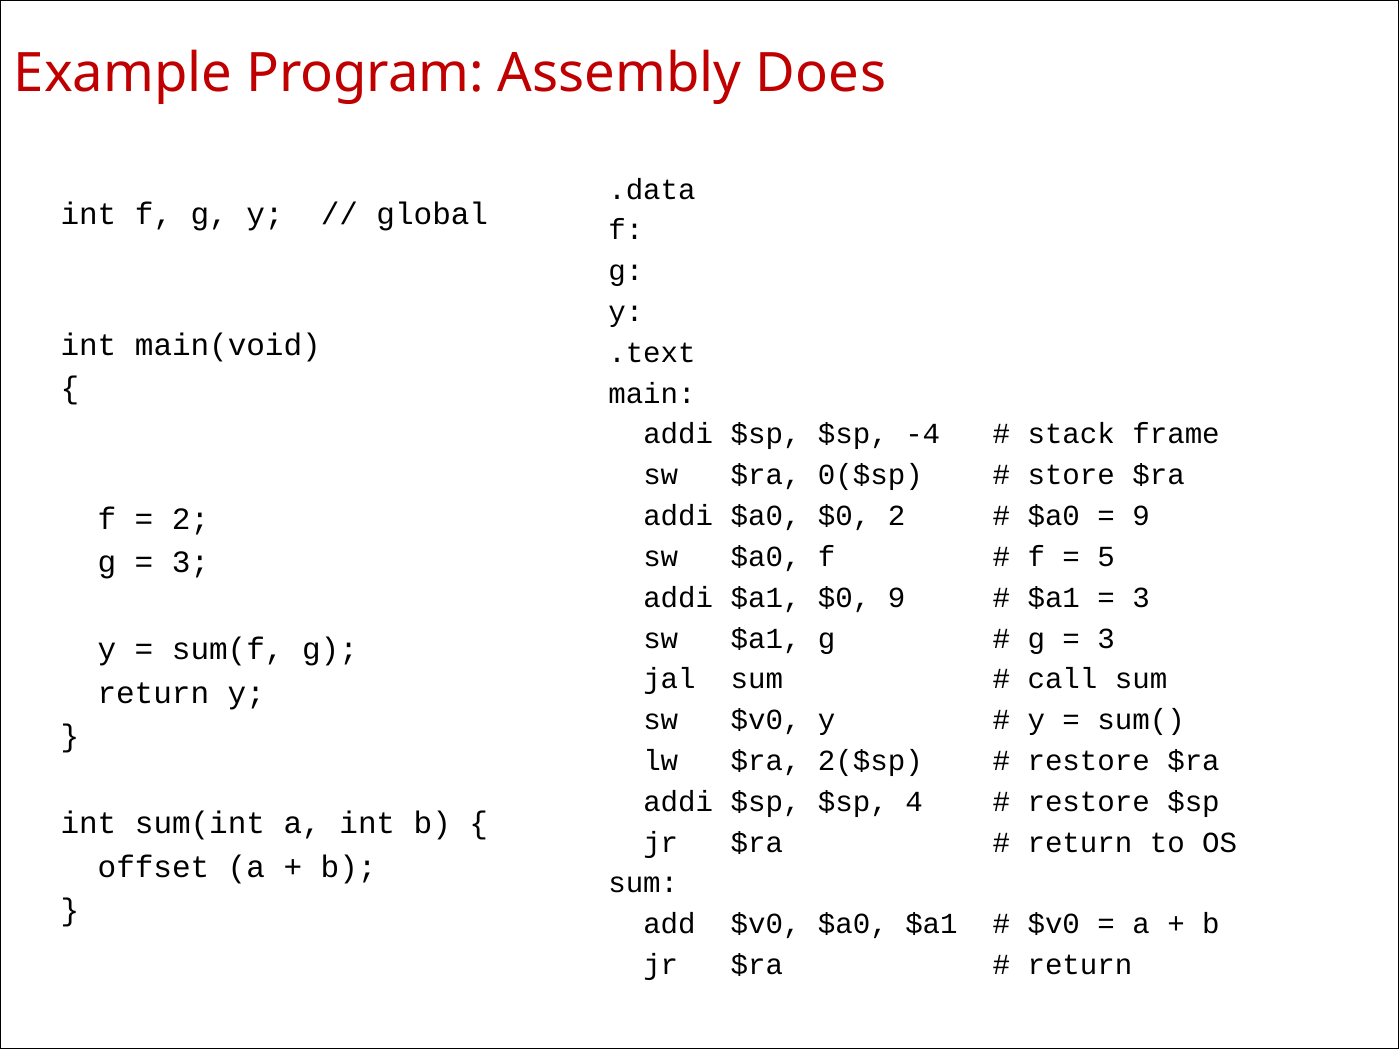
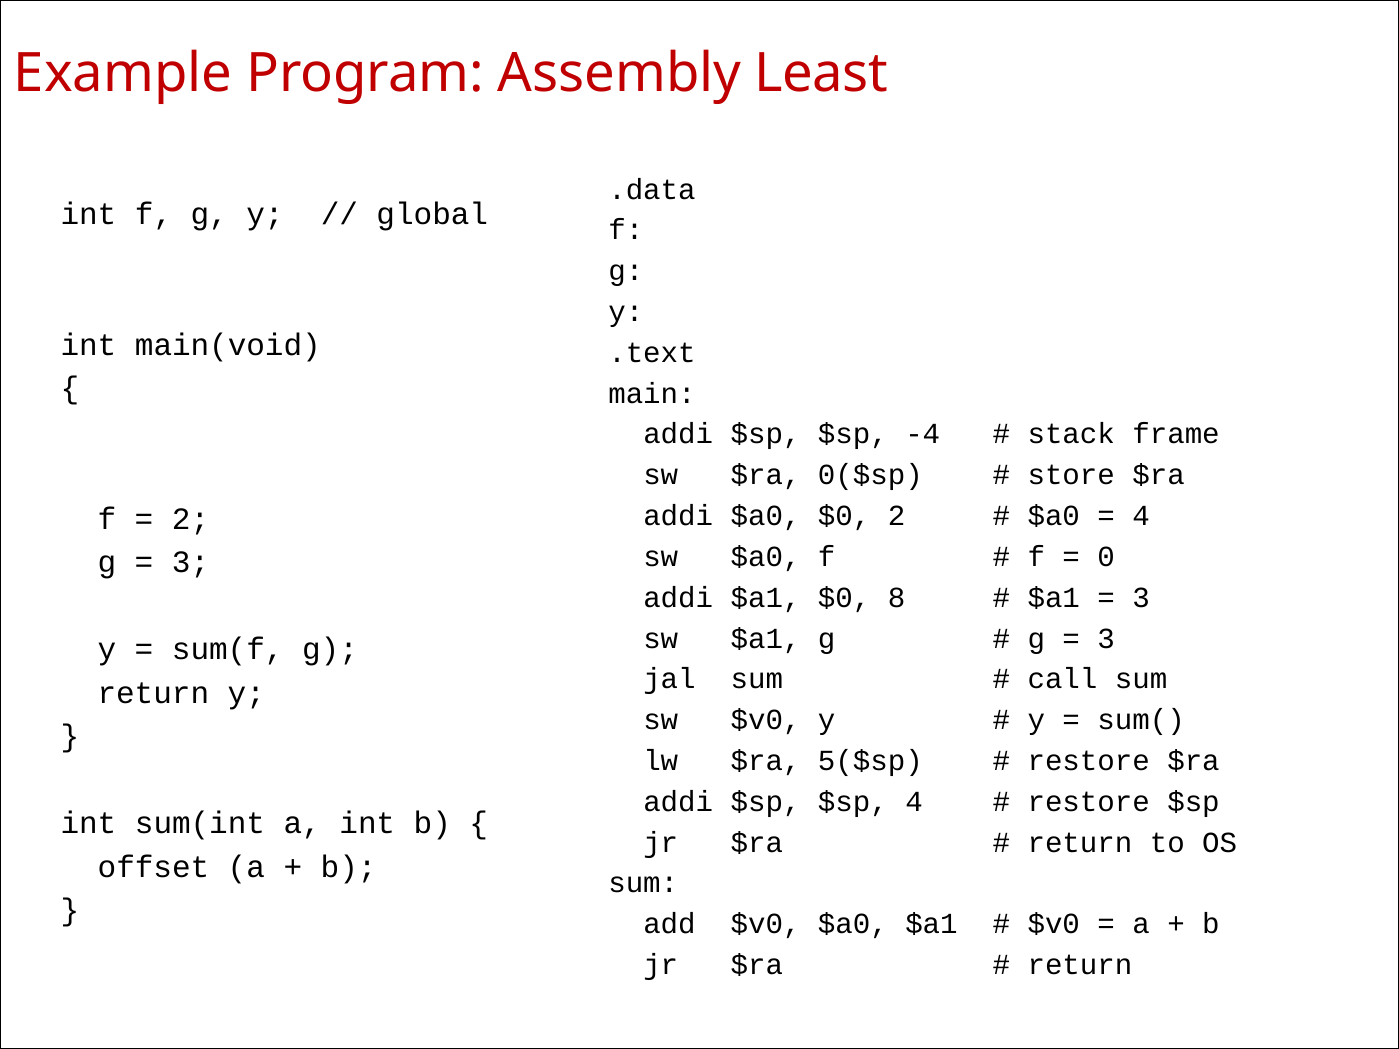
Does: Does -> Least (821, 74)
9: 9 -> 4 (1141, 516)
5: 5 -> 0 (1106, 557)
$0 9: 9 -> 8 (897, 598)
2($sp: 2($sp -> 5($sp (870, 761)
